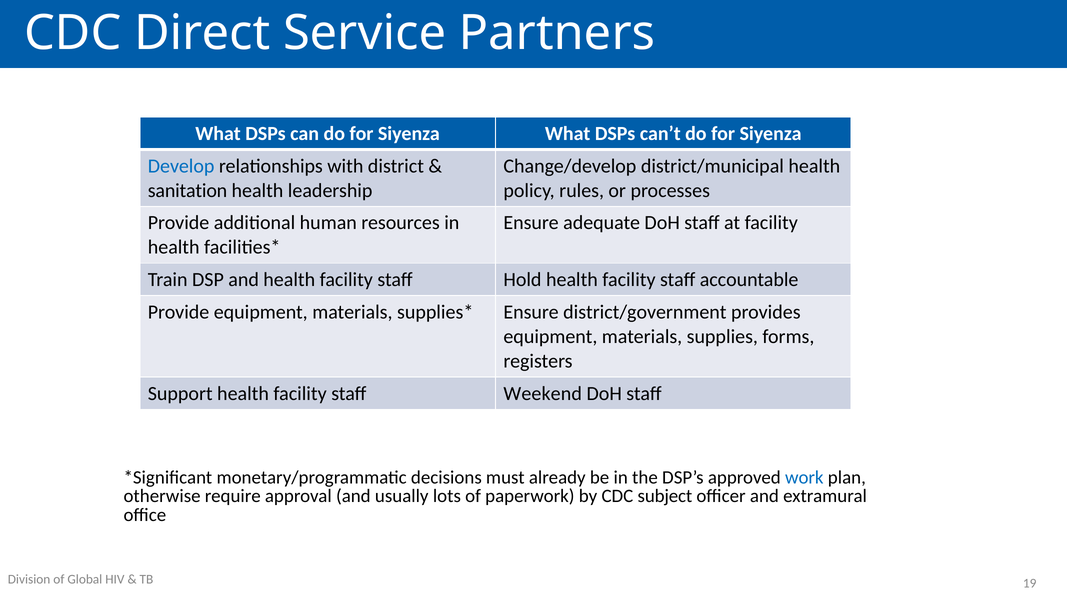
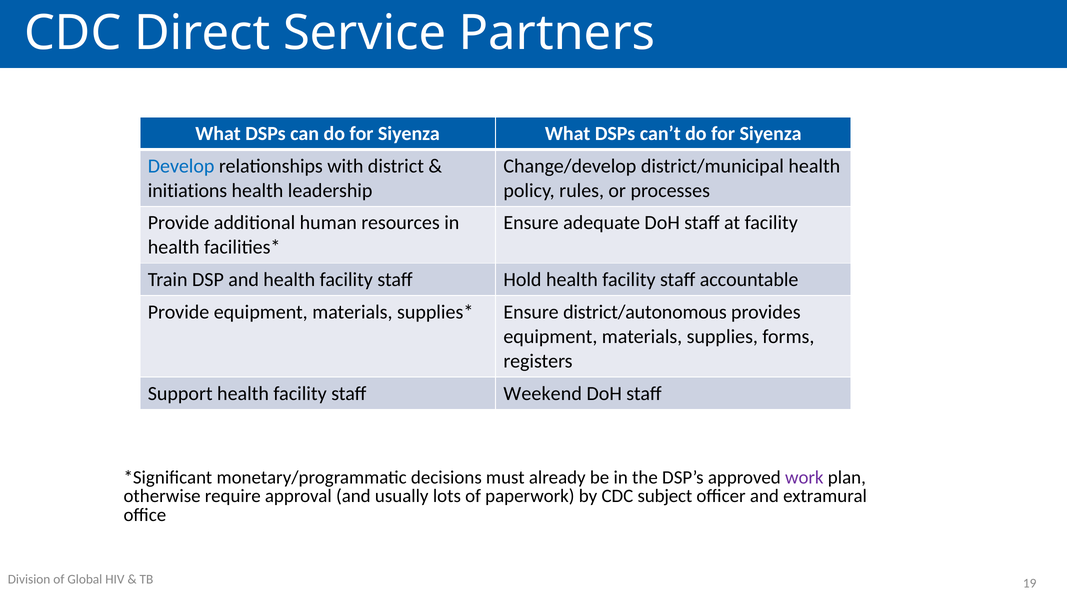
sanitation: sanitation -> initiations (188, 190)
district/government: district/government -> district/autonomous (645, 312)
work colour: blue -> purple (804, 478)
